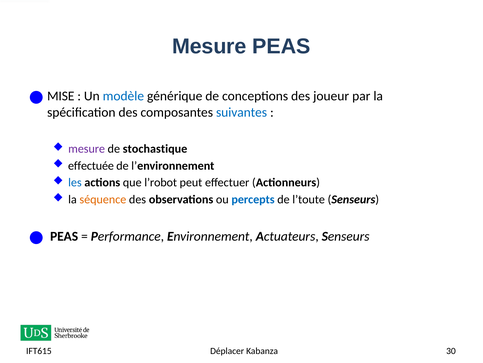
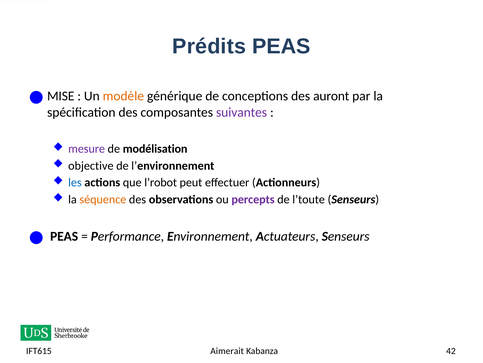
Mesure: Mesure -> Prédits (209, 46)
modèle colour: blue -> orange (123, 96)
joueur: joueur -> auront (331, 96)
suivantes colour: blue -> purple (242, 112)
stochastique: stochastique -> modélisation (155, 148)
effectuée: effectuée -> objective (91, 165)
percepts colour: blue -> purple (253, 199)
Déplacer: Déplacer -> Aimerait (227, 350)
30: 30 -> 42 (451, 350)
